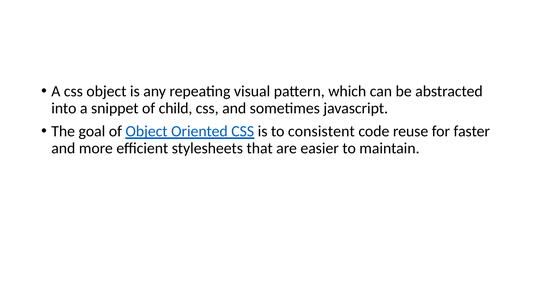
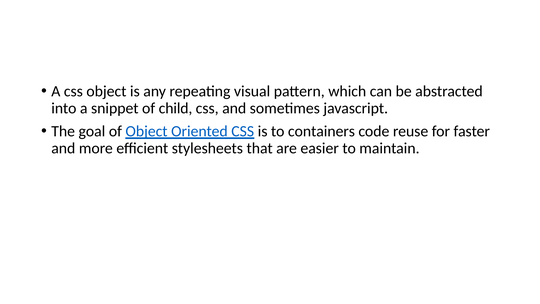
consistent: consistent -> containers (321, 131)
